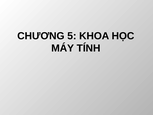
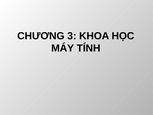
5: 5 -> 3 (72, 36)
